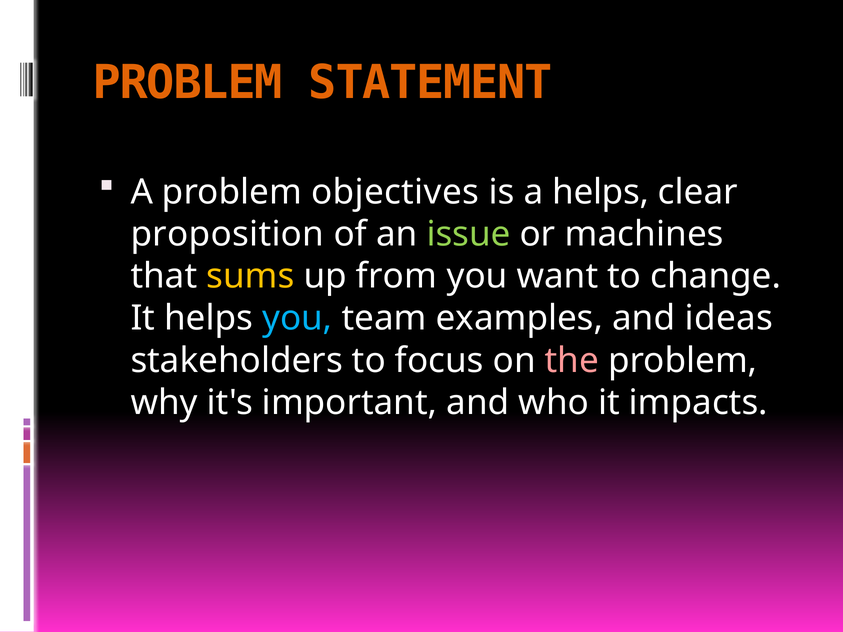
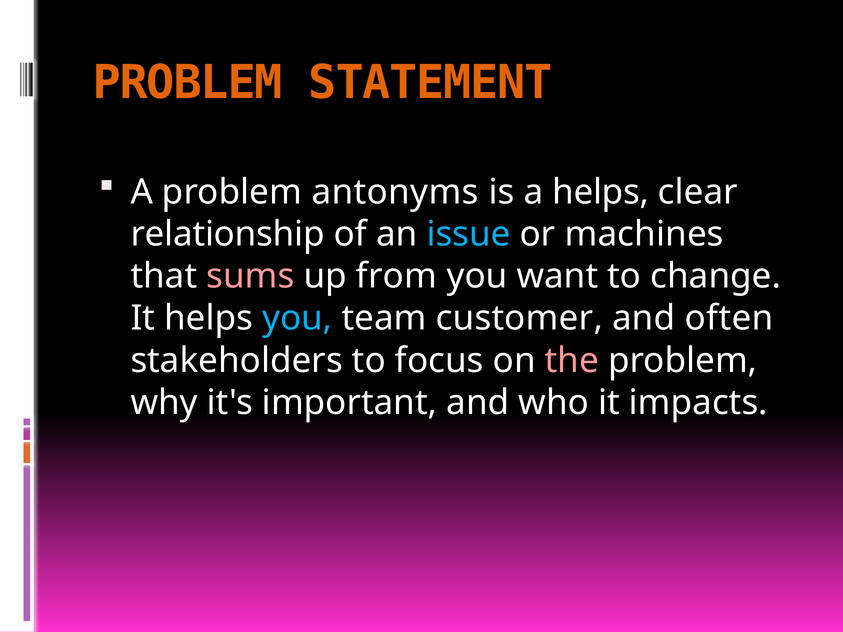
objectives: objectives -> antonyms (395, 192)
proposition: proposition -> relationship (228, 234)
issue colour: light green -> light blue (469, 234)
sums colour: yellow -> pink (250, 276)
examples: examples -> customer (519, 319)
ideas: ideas -> often (729, 319)
